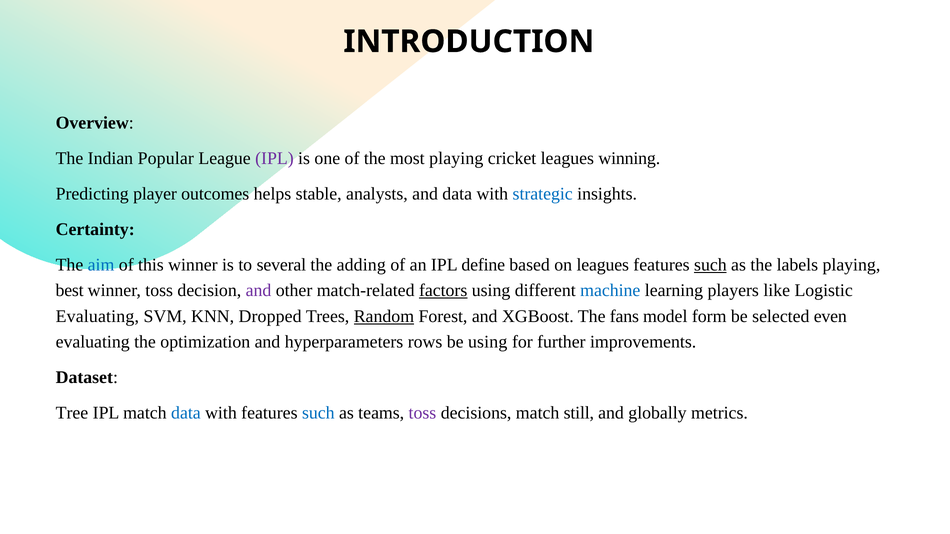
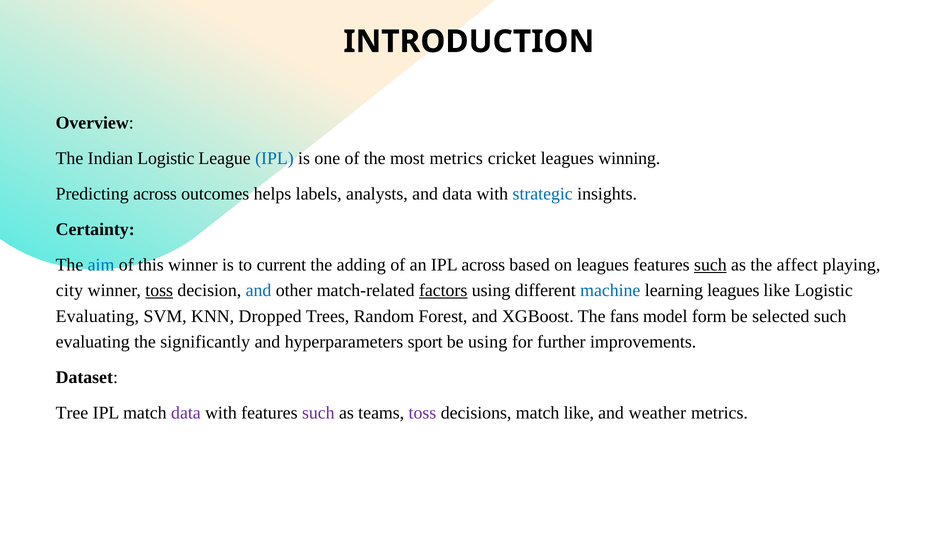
Indian Popular: Popular -> Logistic (166, 159)
IPL colour: purple -> blue (274, 159)
most playing: playing -> metrics (456, 159)
Predicting player: player -> across (155, 194)
stable: stable -> labels (319, 194)
several: several -> current (281, 265)
IPL define: define -> across (483, 265)
labels: labels -> affect (797, 265)
best: best -> city (69, 291)
toss underline: none -> present (159, 291)
and colour: purple -> blue (259, 291)
learning players: players -> leagues (733, 291)
Random underline: present -> none (384, 316)
selected even: even -> such (830, 316)
optimization: optimization -> significantly (205, 342)
rows: rows -> sport (425, 342)
data colour: blue -> purple (186, 413)
such colour: blue -> purple (318, 413)
match still: still -> like (579, 413)
globally: globally -> weather (657, 413)
